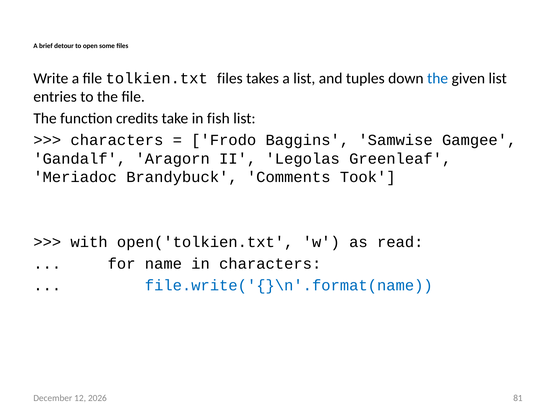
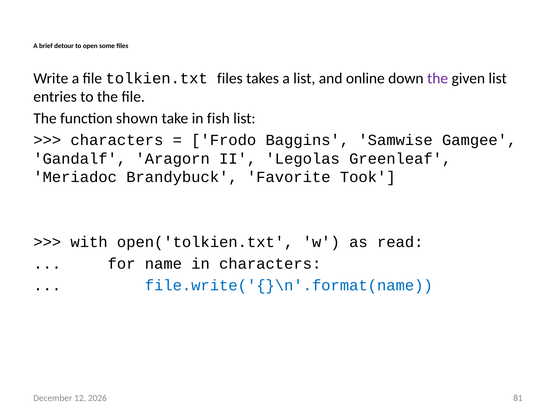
tuples: tuples -> online (365, 78)
the colour: blue -> purple (438, 78)
credits: credits -> shown (137, 119)
Comments: Comments -> Favorite (289, 177)
